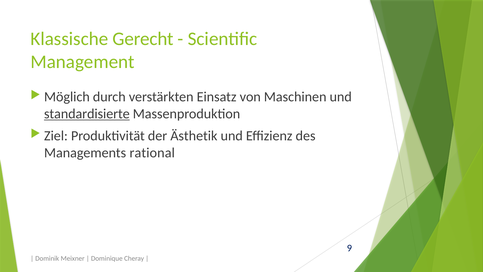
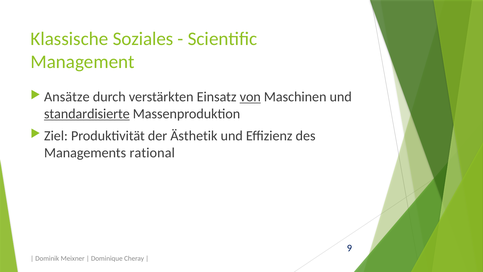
Gerecht: Gerecht -> Soziales (143, 39)
Möglich: Möglich -> Ansätze (67, 97)
von underline: none -> present (250, 97)
